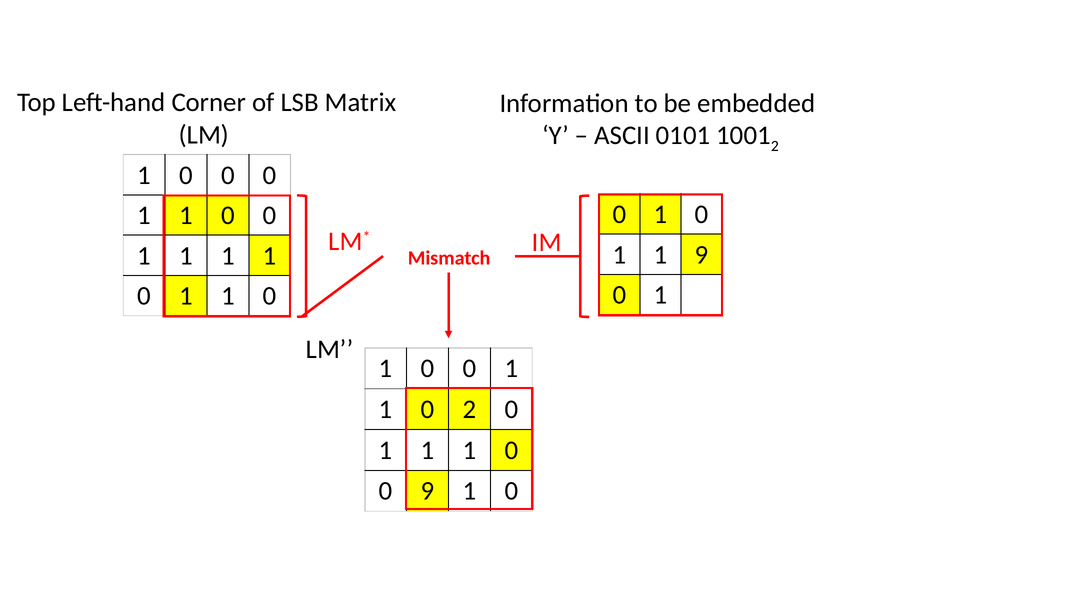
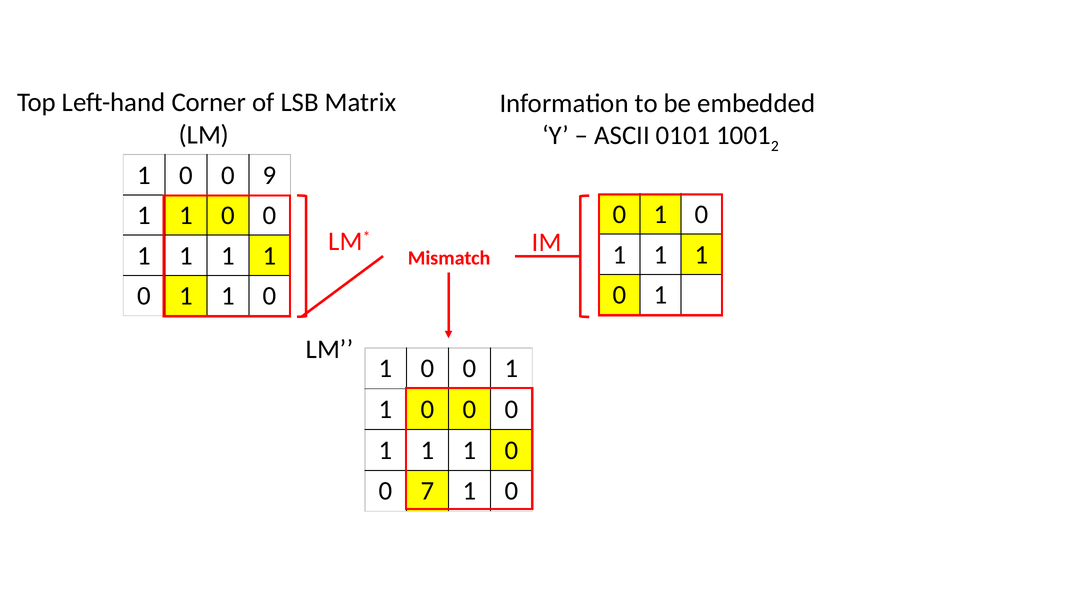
0 0 0: 0 -> 9 (270, 175)
9: 9 -> 1 (701, 255)
2: 2 -> 0 (469, 409)
0 9: 9 -> 7 (428, 491)
